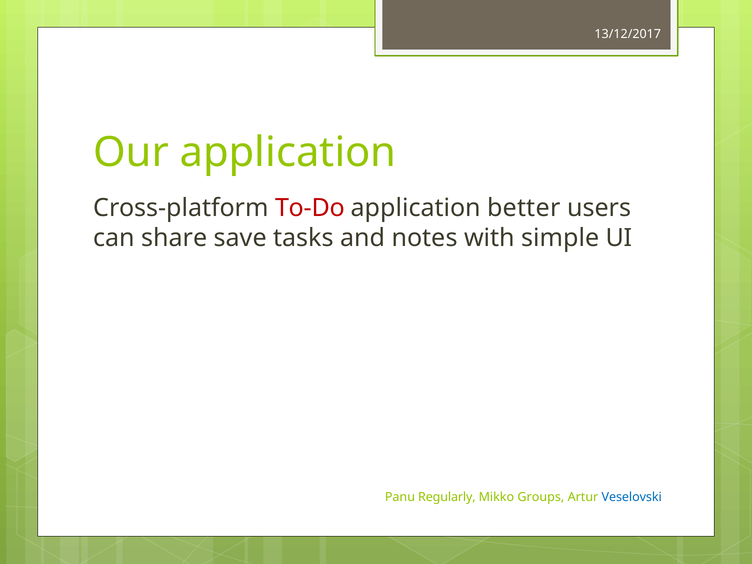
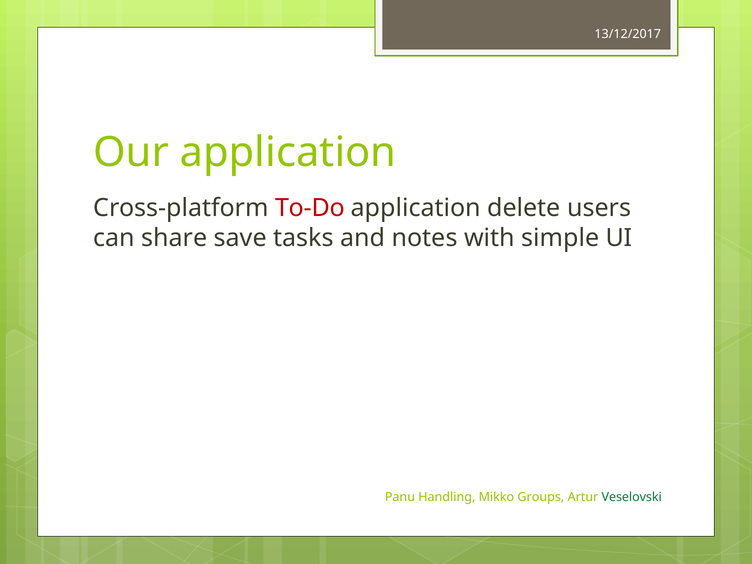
better: better -> delete (524, 208)
Regularly: Regularly -> Handling (447, 497)
Veselovski colour: blue -> green (632, 497)
